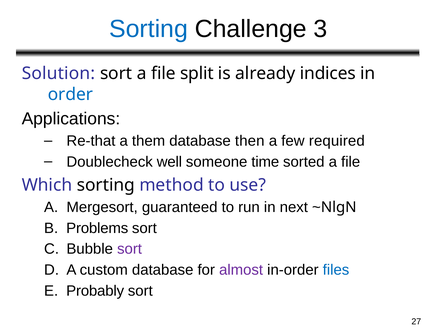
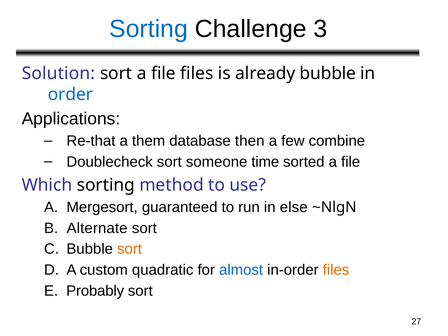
file split: split -> files (197, 73)
already indices: indices -> bubble (328, 73)
required: required -> combine (337, 141)
Doublecheck well: well -> sort (169, 162)
next: next -> else (294, 207)
Problems: Problems -> Alternate (97, 228)
sort colour: purple -> orange (130, 249)
custom database: database -> quadratic (163, 270)
almost colour: purple -> blue (241, 270)
files colour: blue -> orange (336, 270)
